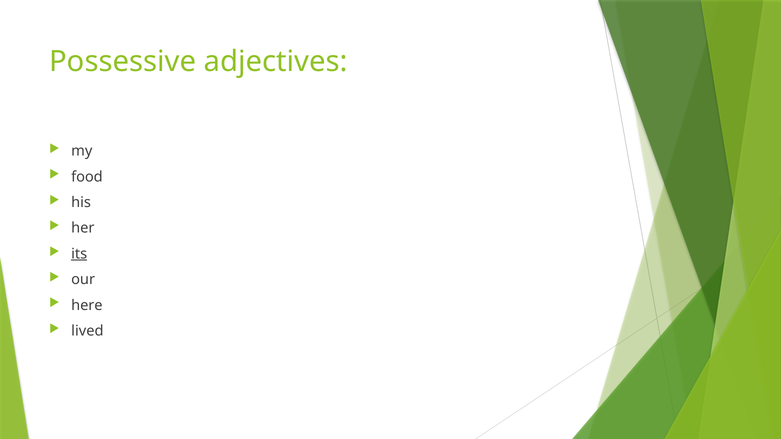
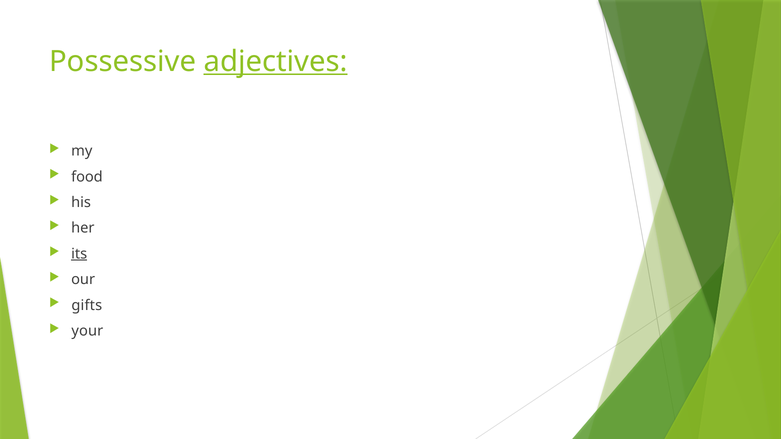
adjectives underline: none -> present (276, 62)
here: here -> gifts (87, 305)
lived: lived -> your (87, 331)
